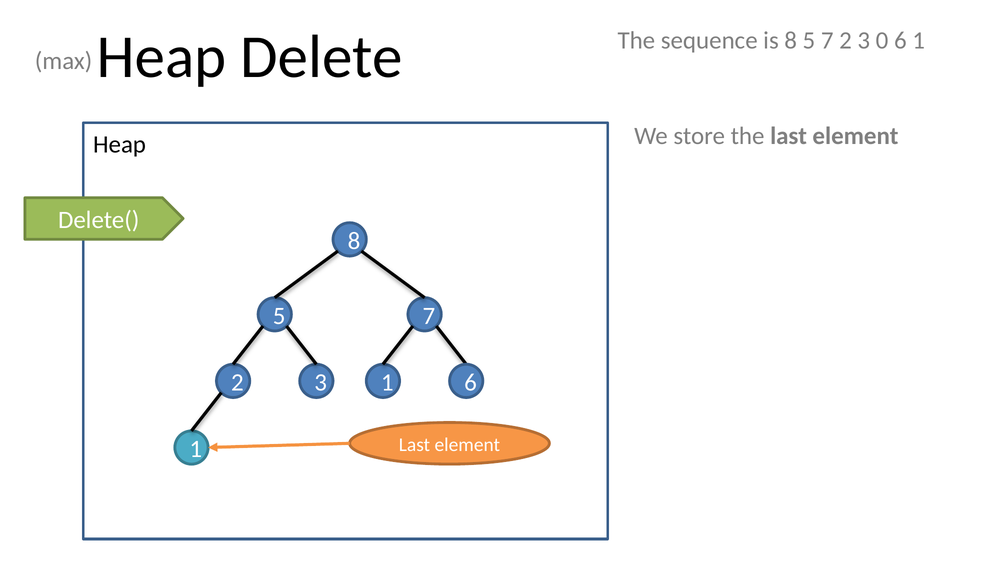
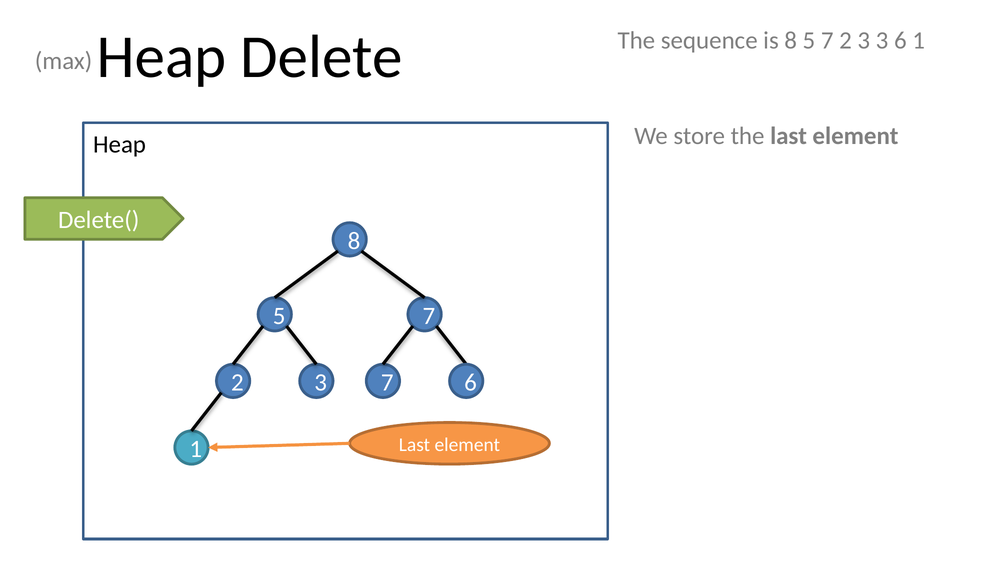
3 0: 0 -> 3 (882, 40)
3 1: 1 -> 7 (387, 383)
